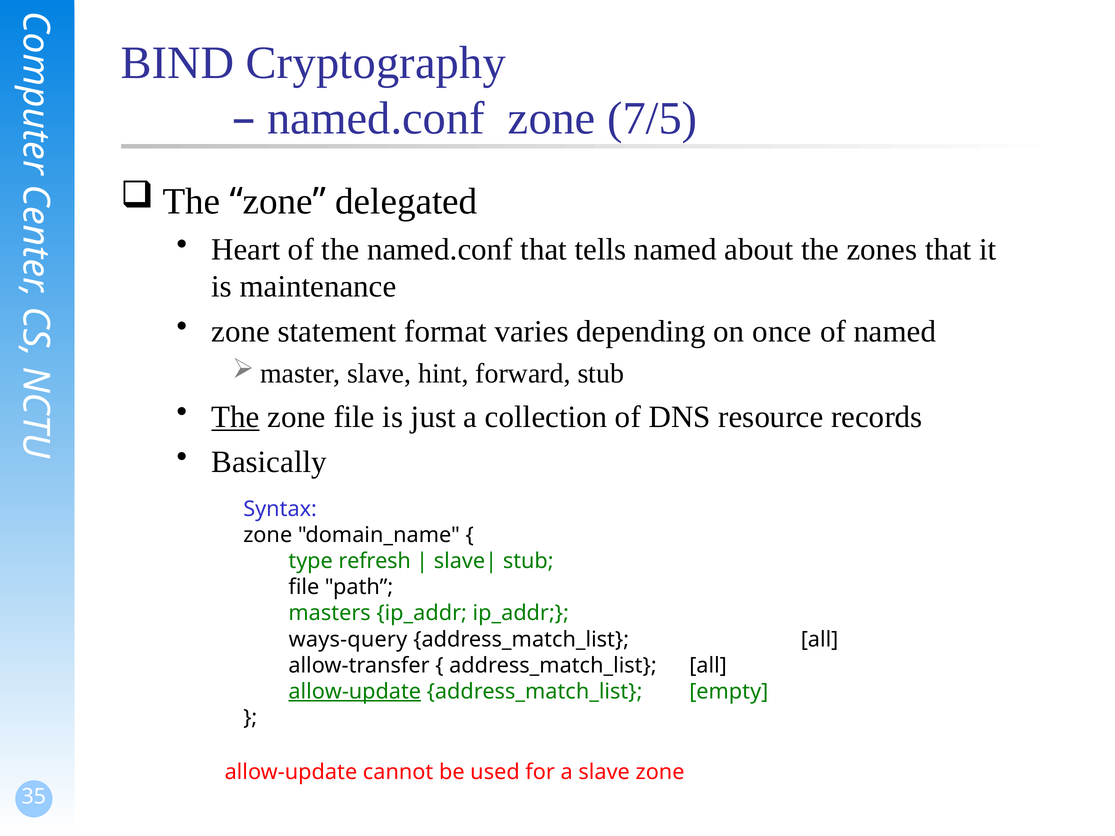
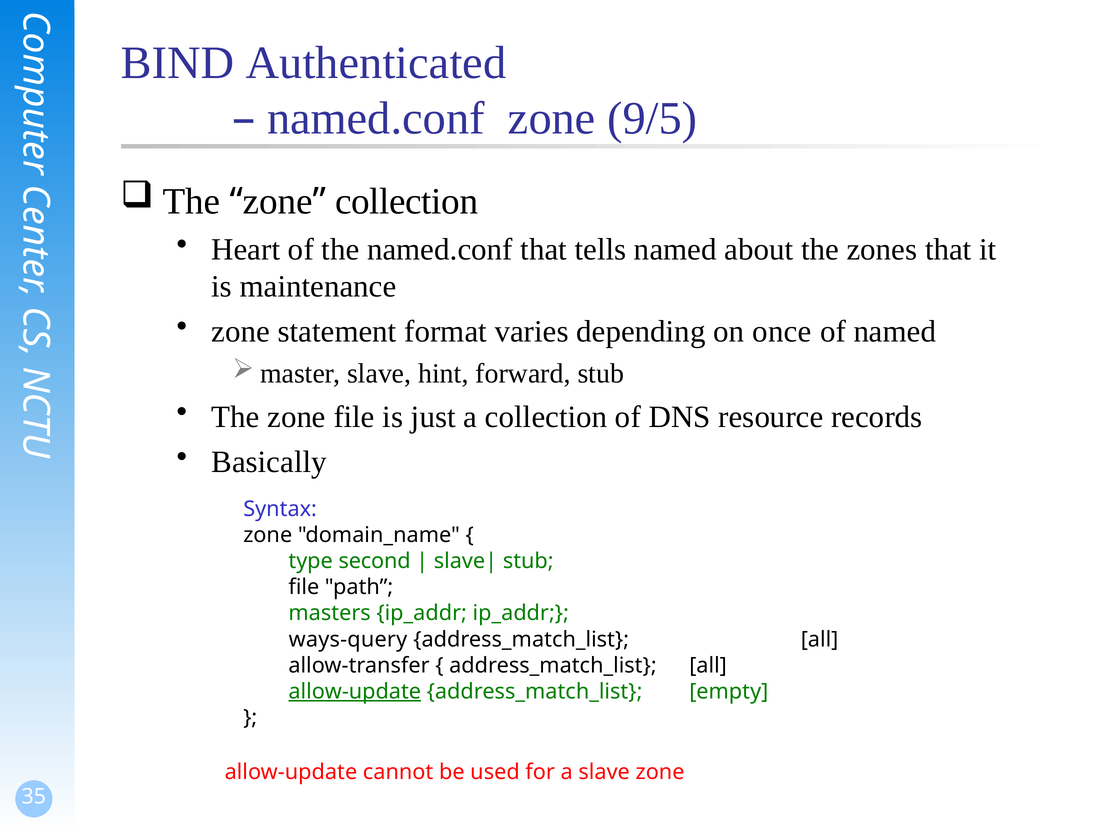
Cryptography: Cryptography -> Authenticated (376, 63)
7/5: 7/5 -> 9/5 (652, 119)
delegated: delegated -> collection (407, 201)
The underline: present -> none (235, 417)
refresh: refresh -> second (375, 561)
